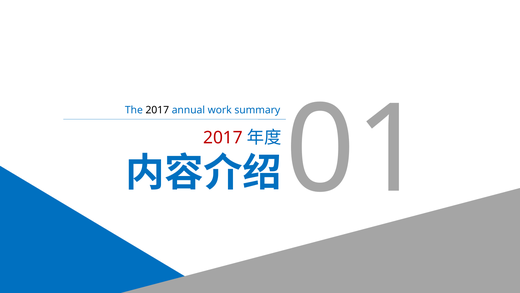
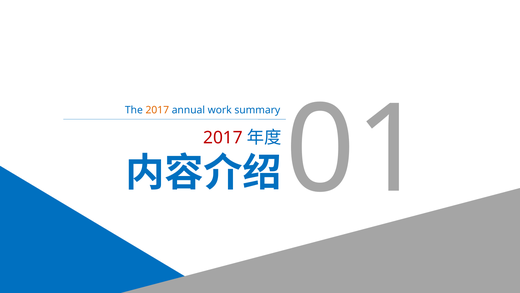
2017 colour: black -> orange (157, 110)
